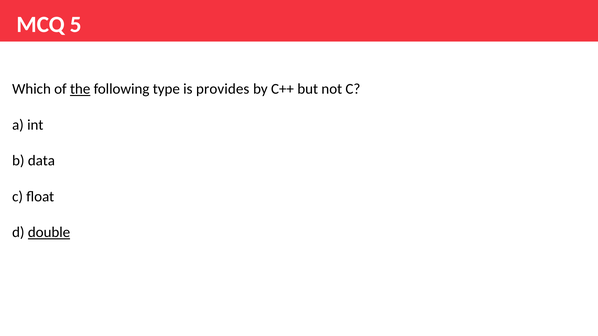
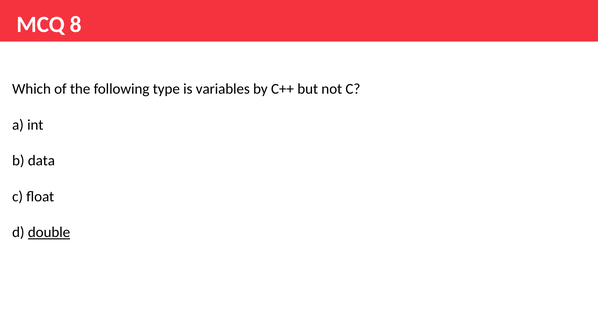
5: 5 -> 8 (76, 25)
the underline: present -> none (80, 89)
provides: provides -> variables (223, 89)
